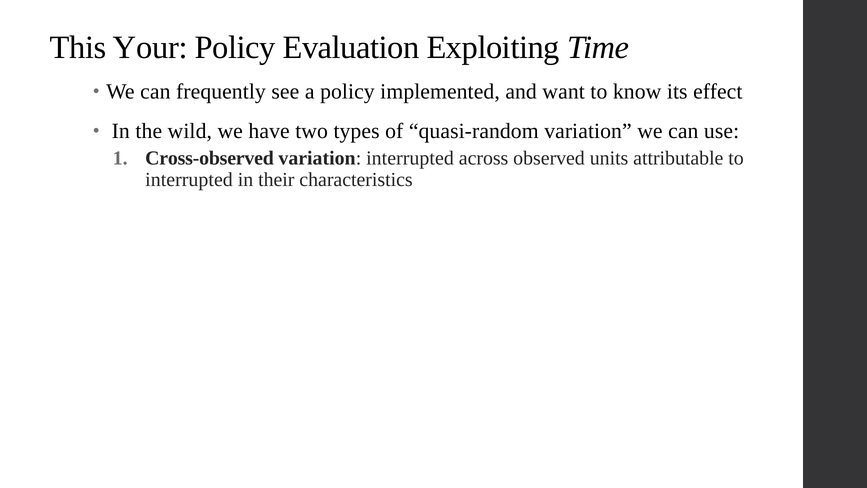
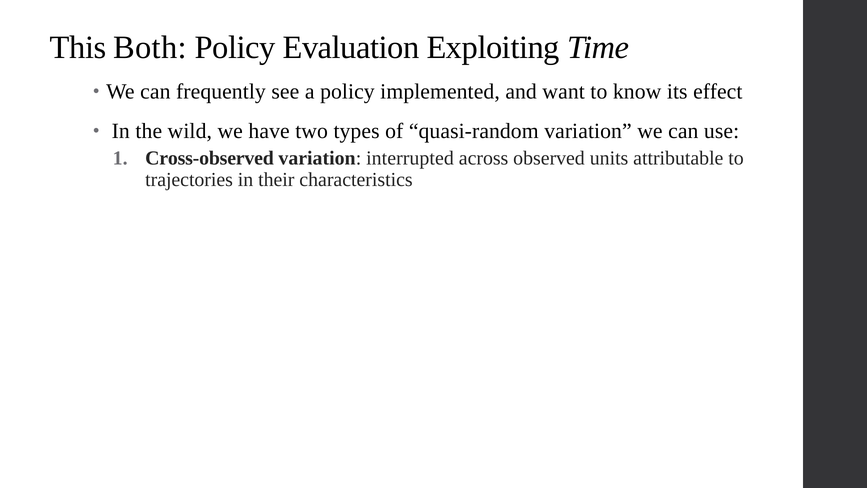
Your: Your -> Both (150, 47)
interrupted: interrupted -> trajectories (189, 180)
